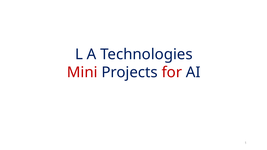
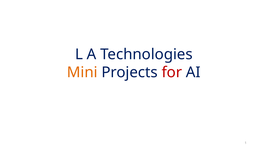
Mini colour: red -> orange (82, 72)
